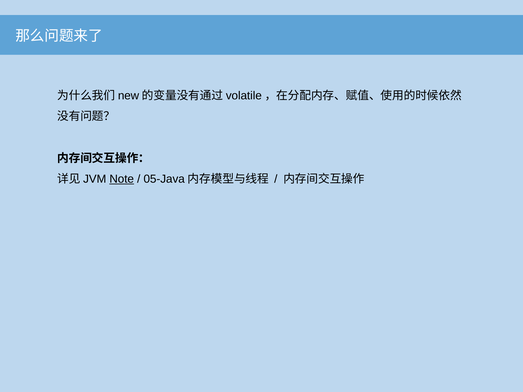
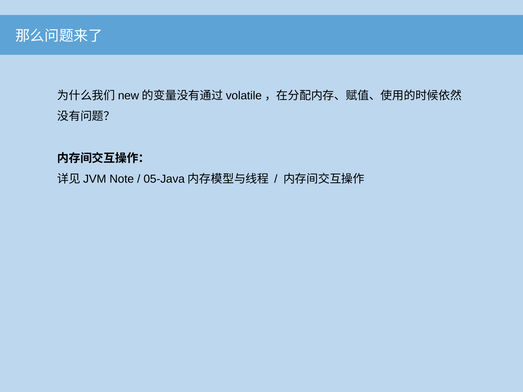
Note underline: present -> none (122, 179)
